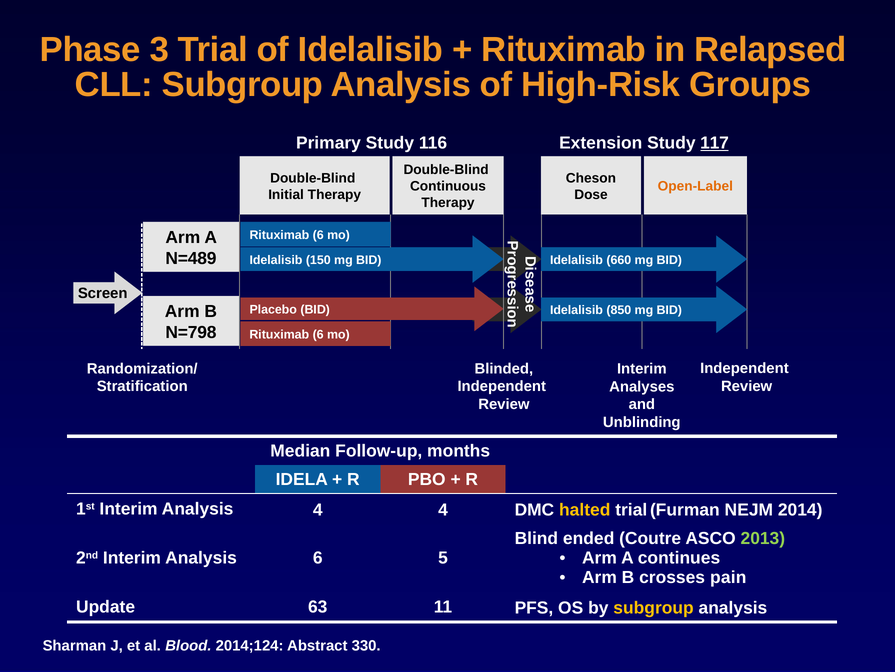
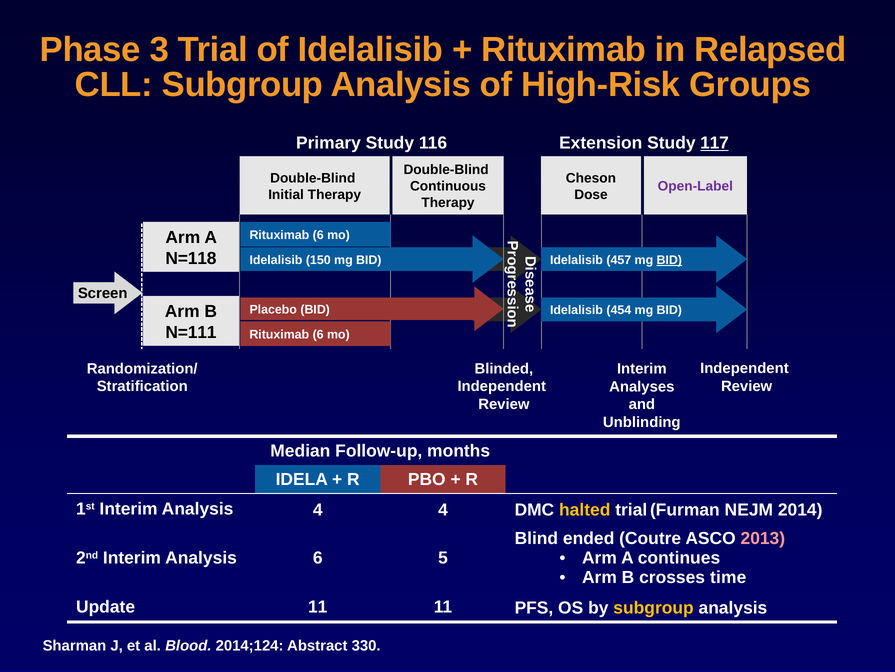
Open-Label colour: orange -> purple (695, 186)
N=489: N=489 -> N=118 (191, 258)
660: 660 -> 457 (619, 260)
BID underline: none -> present (669, 260)
850: 850 -> 454 (619, 310)
N=798: N=798 -> N=111 (191, 332)
2013 colour: light green -> pink (763, 538)
pain: pain -> time (728, 577)
Update 63: 63 -> 11 (318, 606)
